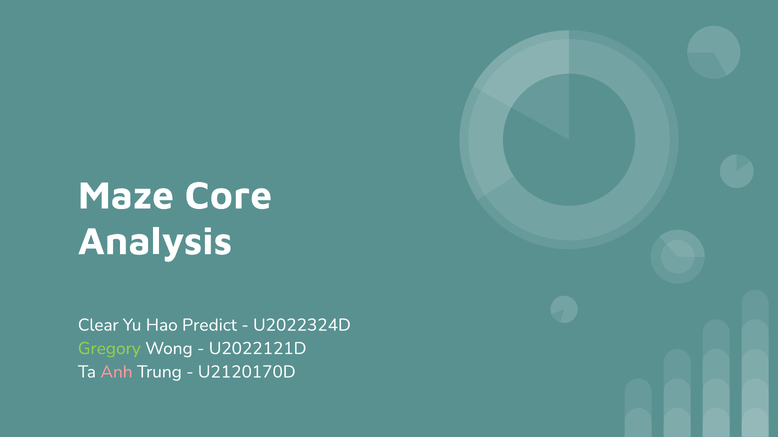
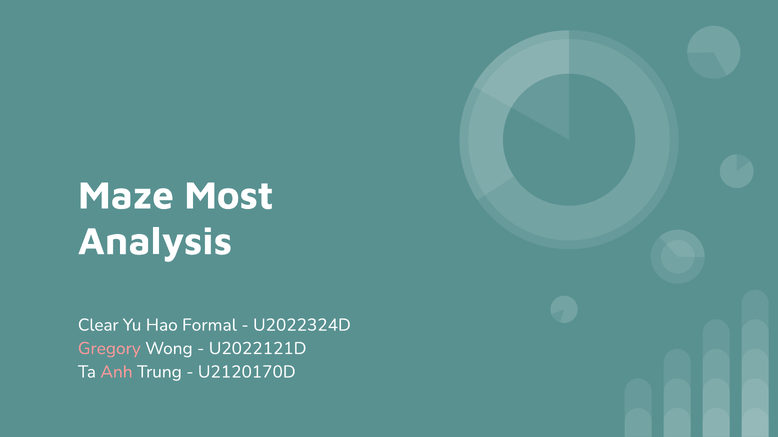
Core: Core -> Most (229, 196)
Predict: Predict -> Formal (209, 325)
Gregory colour: light green -> pink (109, 349)
